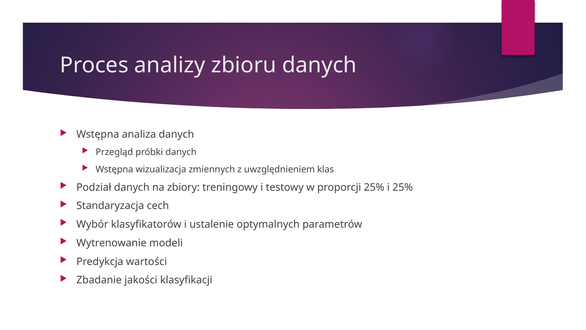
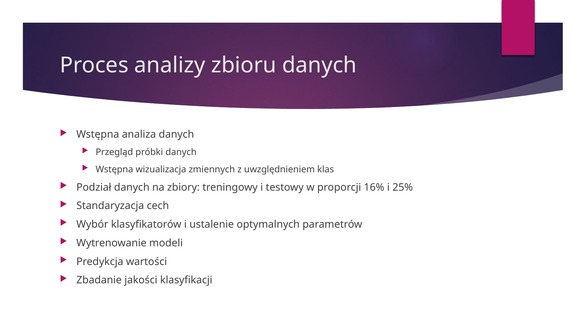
proporcji 25%: 25% -> 16% (374, 187)
